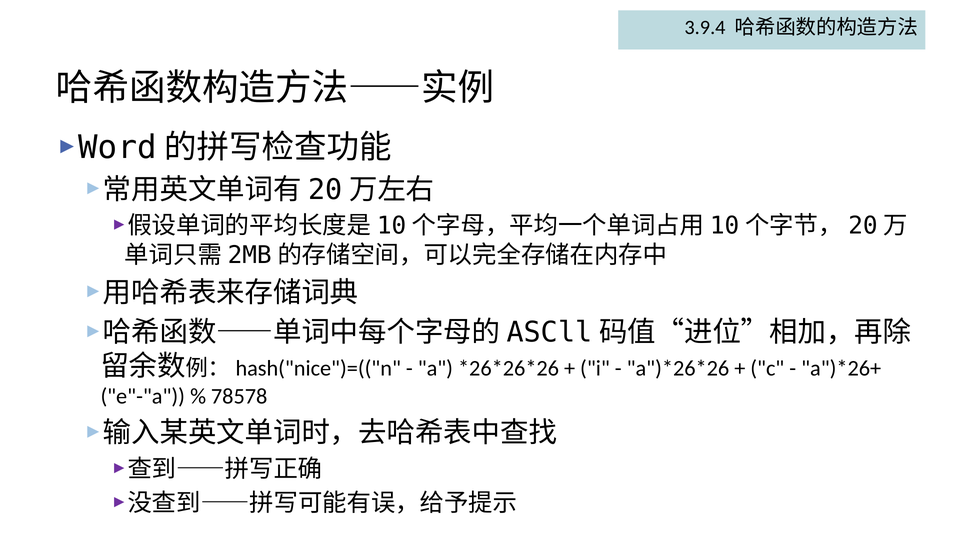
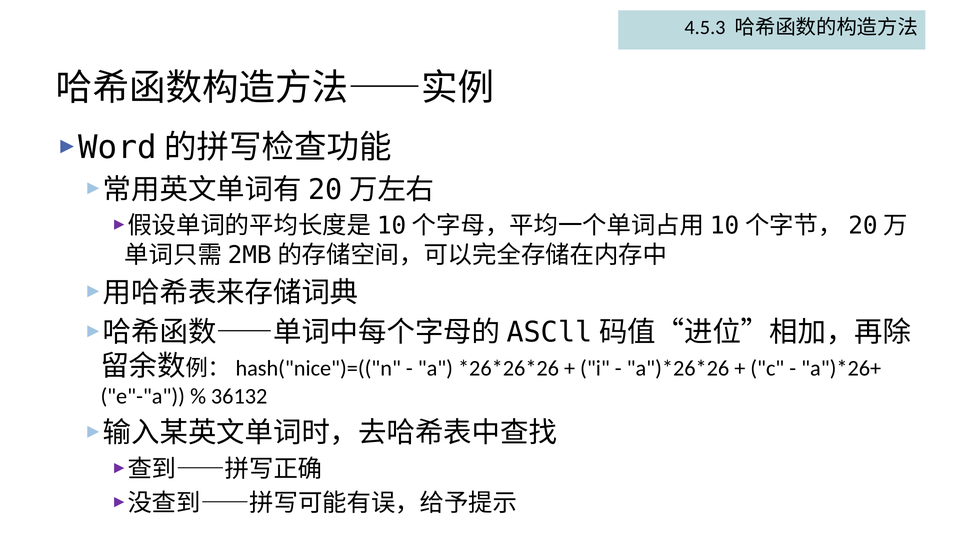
3.9.4: 3.9.4 -> 4.5.3 (705, 28)
78578: 78578 -> 36132 (239, 396)
